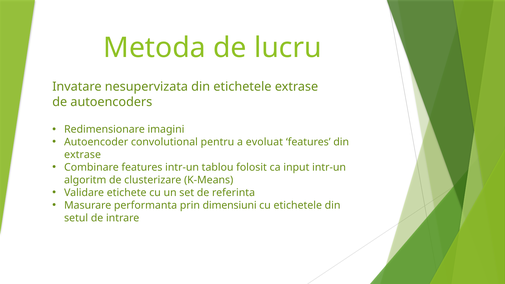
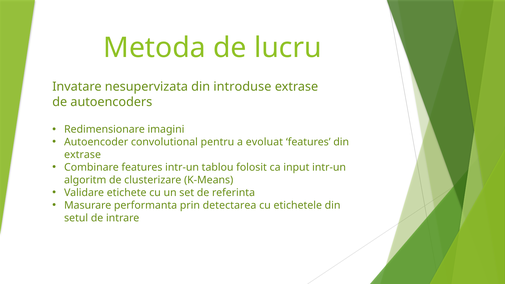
din etichetele: etichetele -> introduse (242, 87)
dimensiuni: dimensiuni -> detectarea (230, 205)
